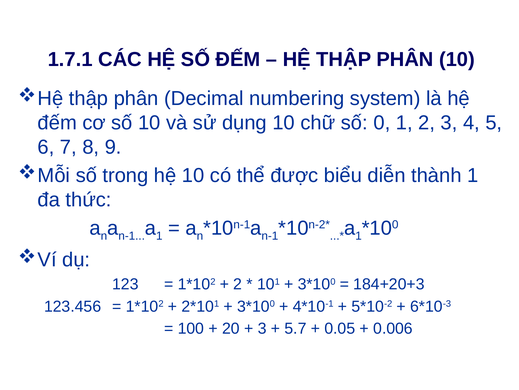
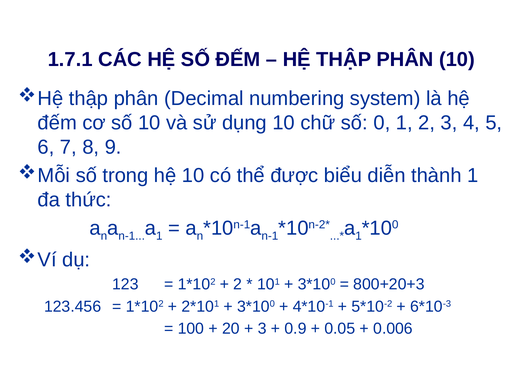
184+20+3: 184+20+3 -> 800+20+3 (389, 284)
5.7: 5.7 -> 0.9 (296, 328)
